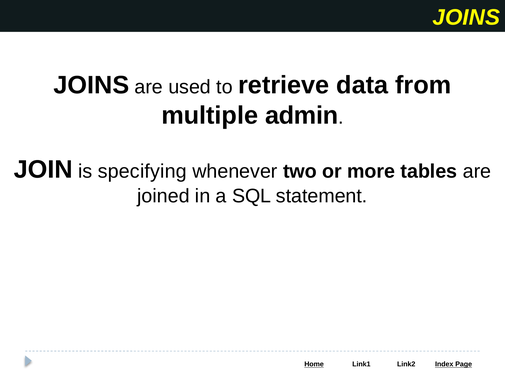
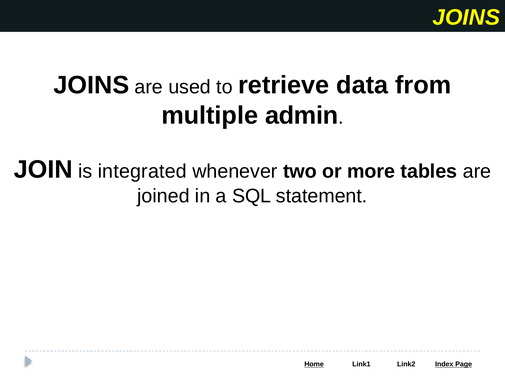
specifying: specifying -> integrated (142, 171)
